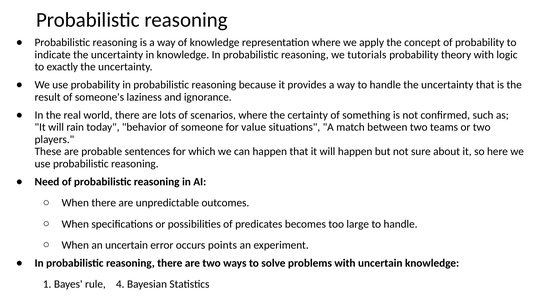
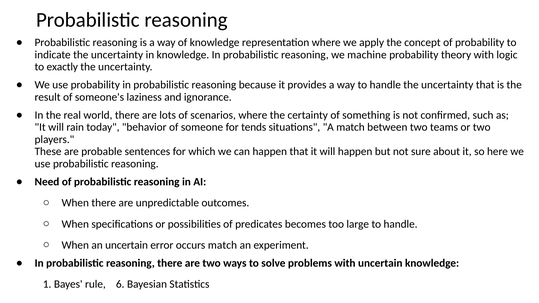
tutorials: tutorials -> machine (367, 55)
value: value -> tends (254, 127)
occurs points: points -> match (222, 245)
4: 4 -> 6 (120, 284)
